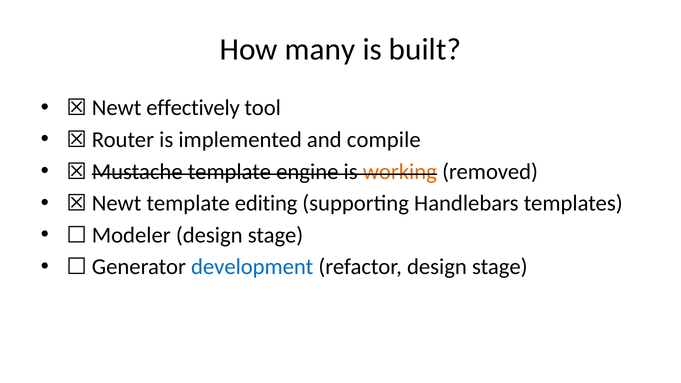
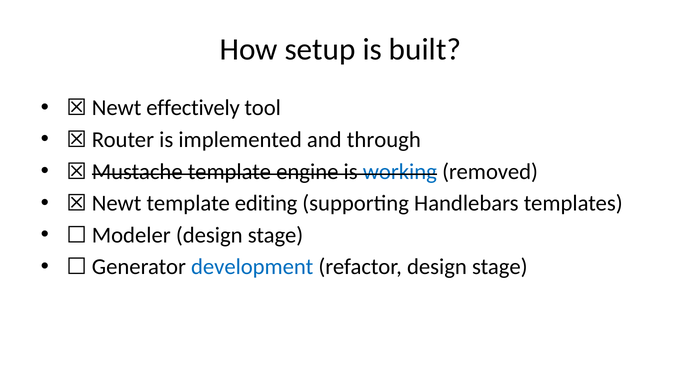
many: many -> setup (320, 49)
compile: compile -> through (384, 140)
working colour: orange -> blue (400, 172)
